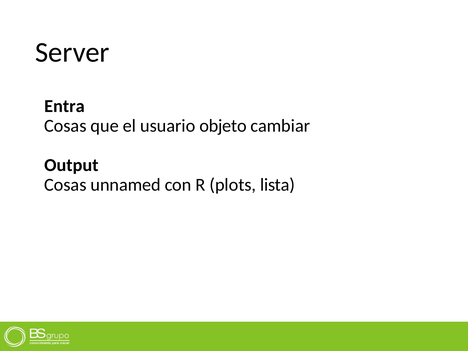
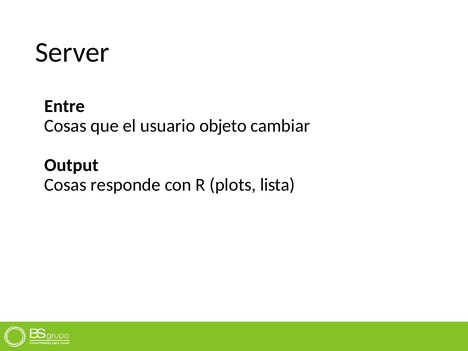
Entra: Entra -> Entre (64, 106)
unnamed: unnamed -> responde (126, 185)
